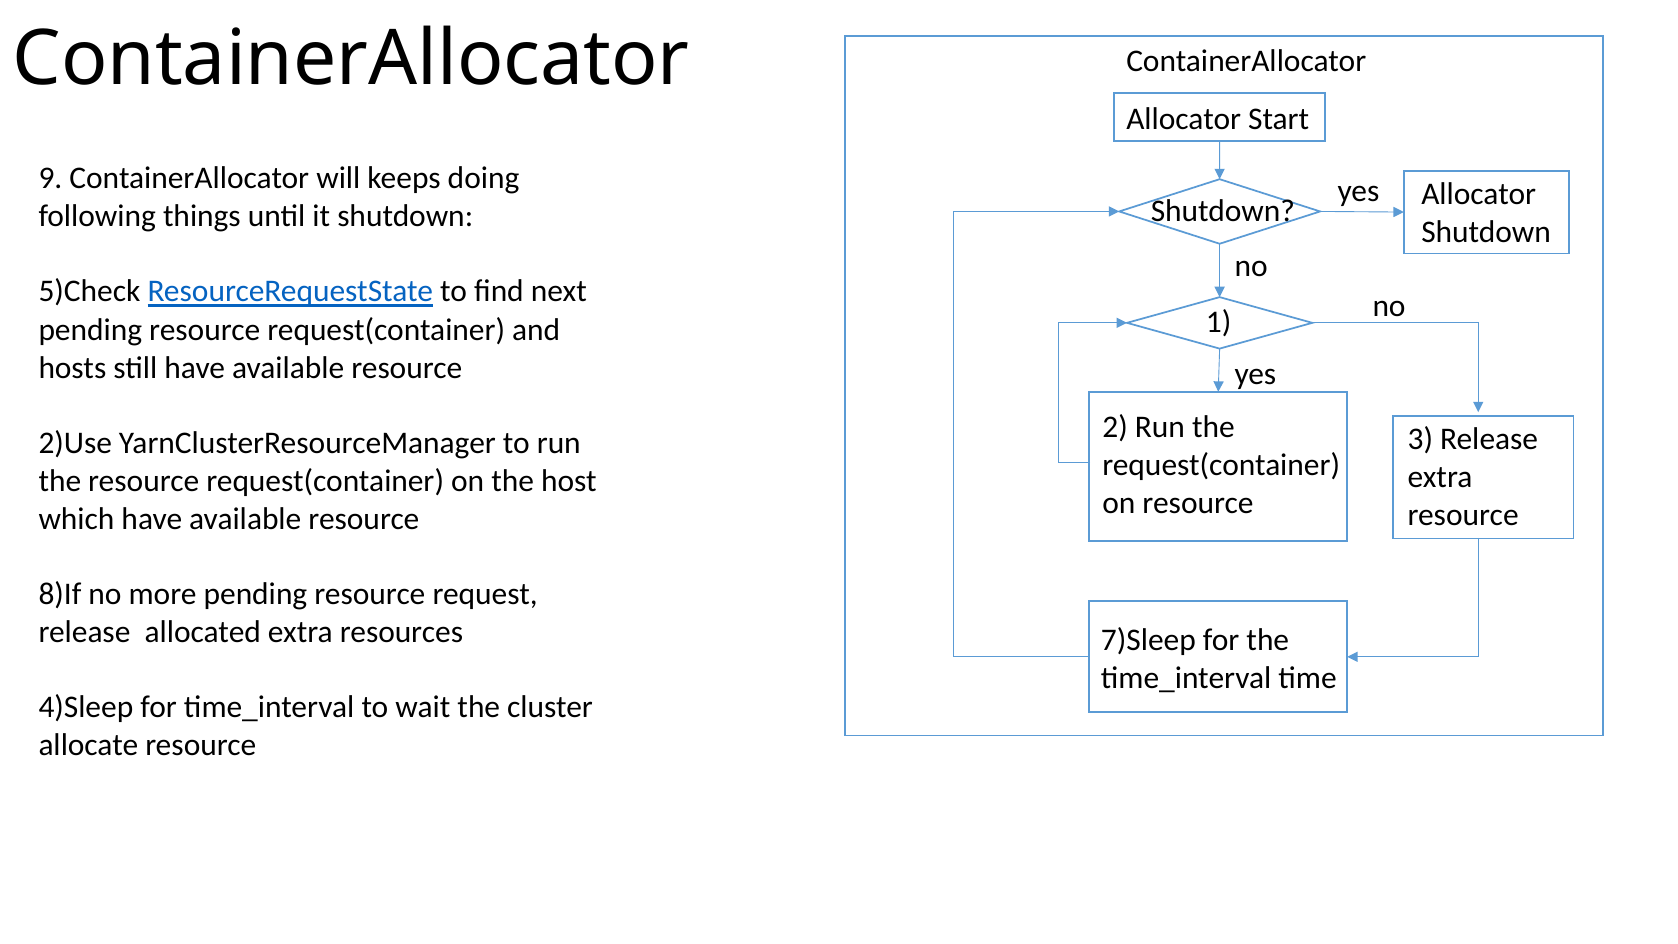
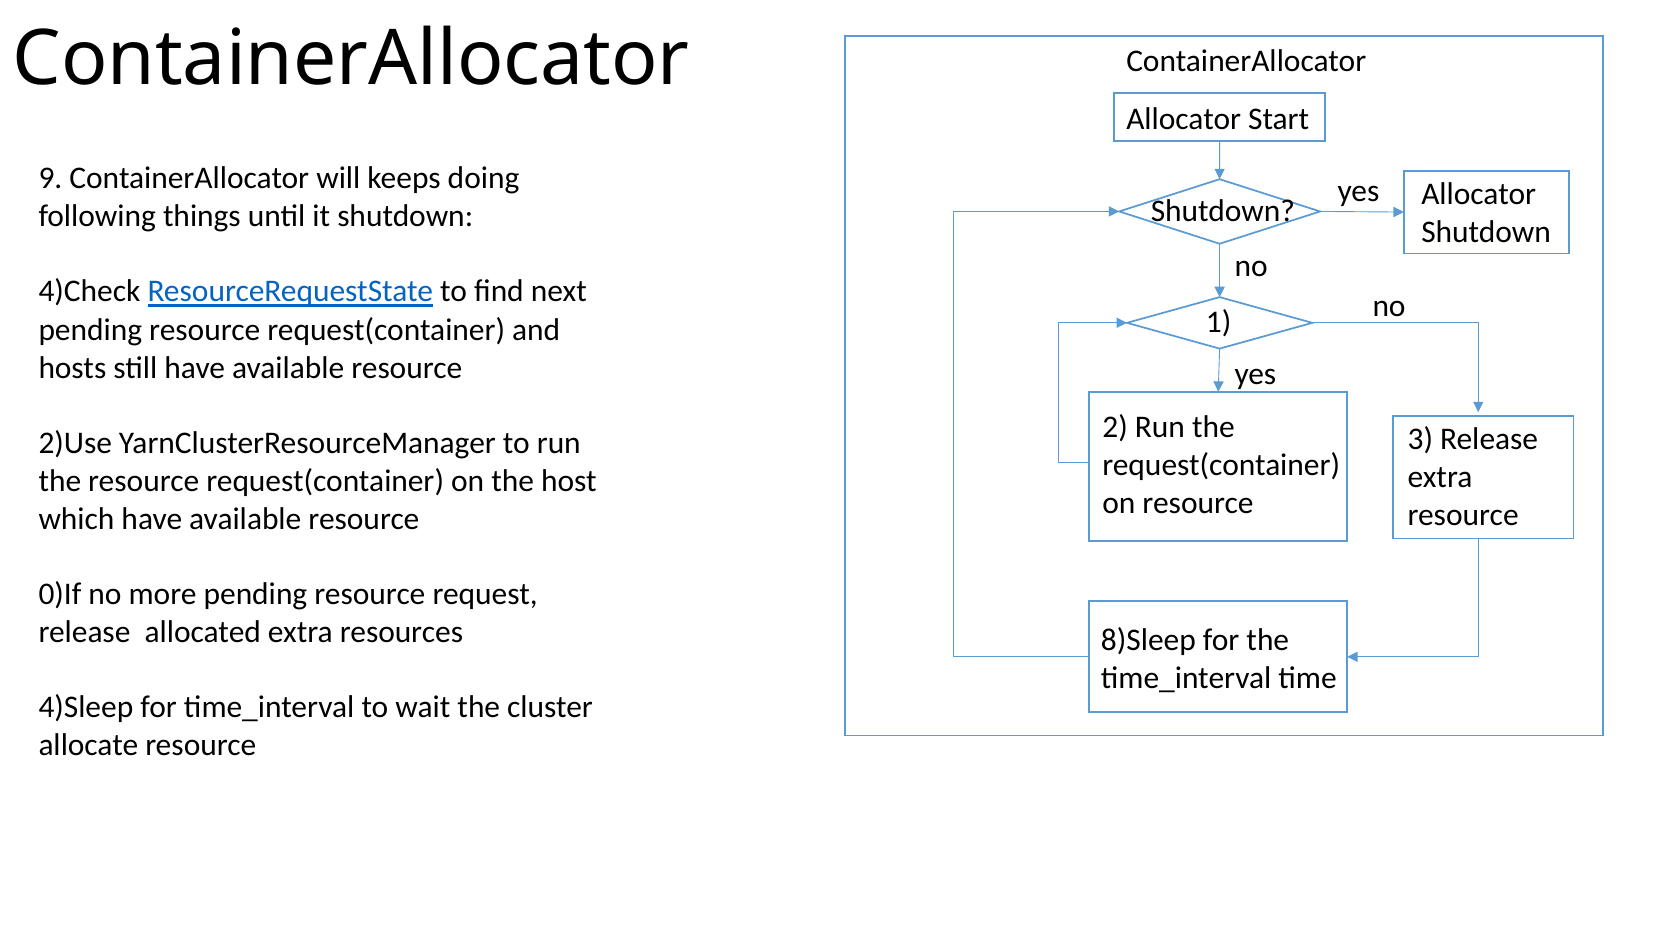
5)Check: 5)Check -> 4)Check (89, 292)
8)If: 8)If -> 0)If (60, 594)
7)Sleep: 7)Sleep -> 8)Sleep (1148, 640)
